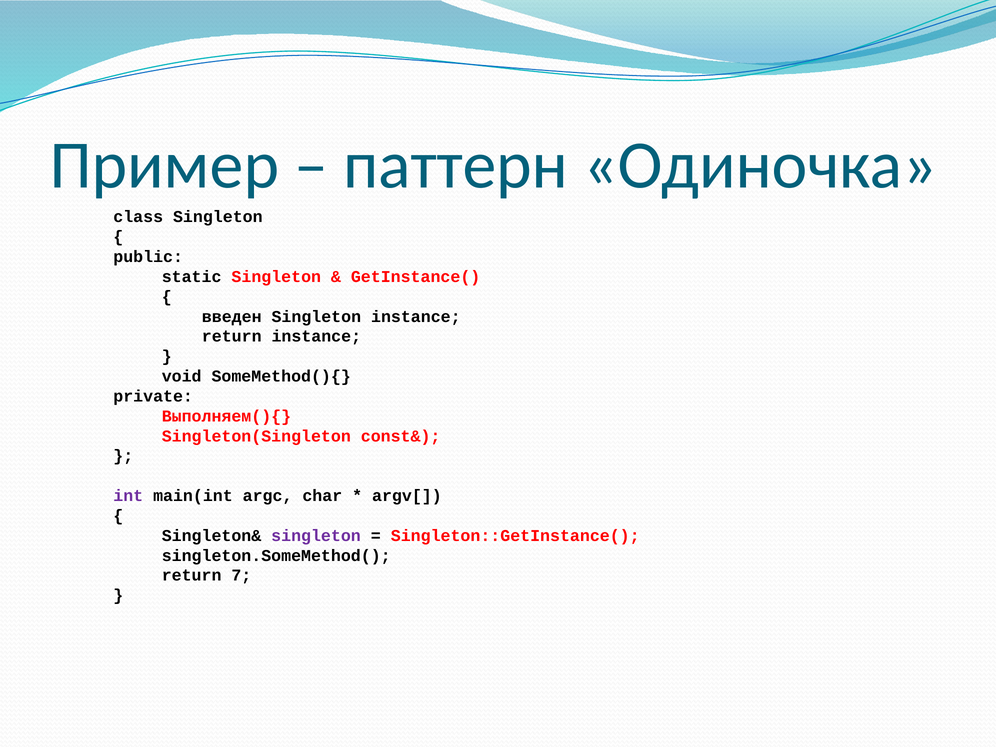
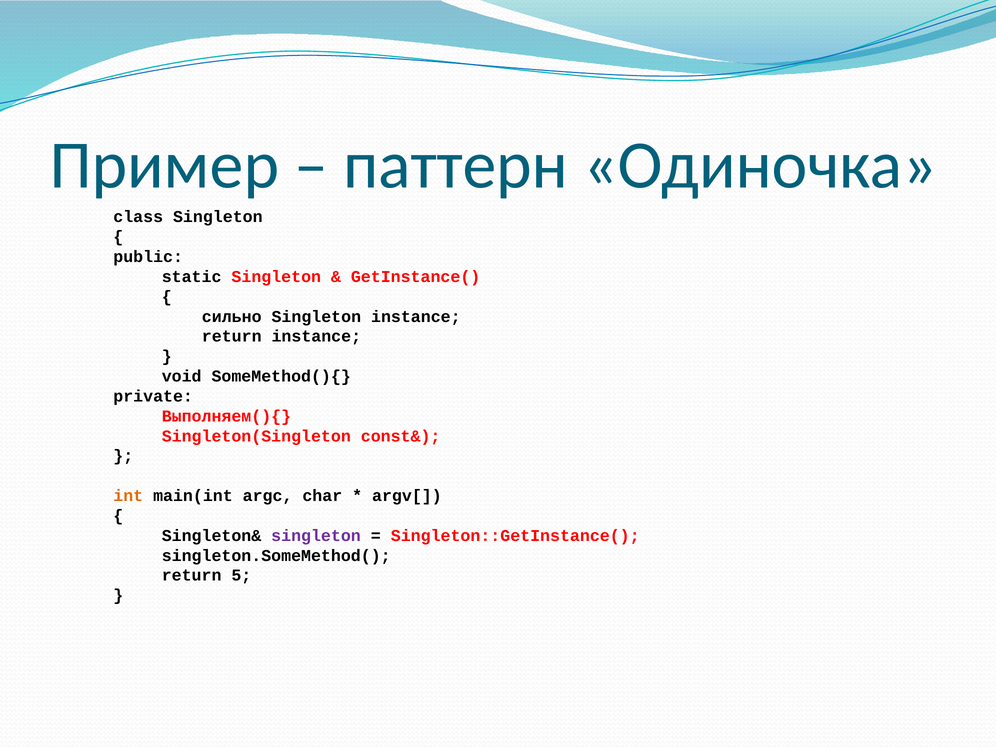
введен: введен -> сильно (232, 317)
int colour: purple -> orange (128, 496)
7: 7 -> 5 (241, 575)
